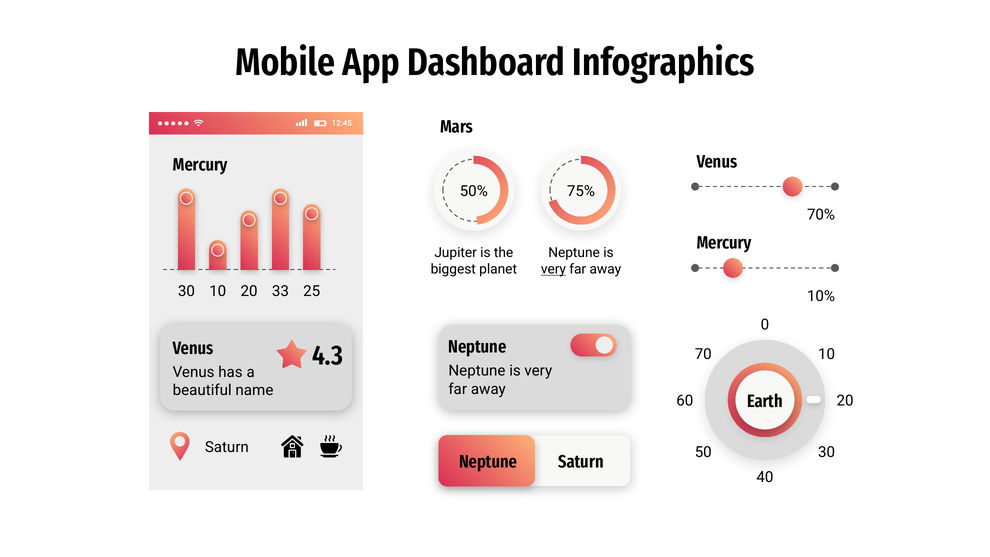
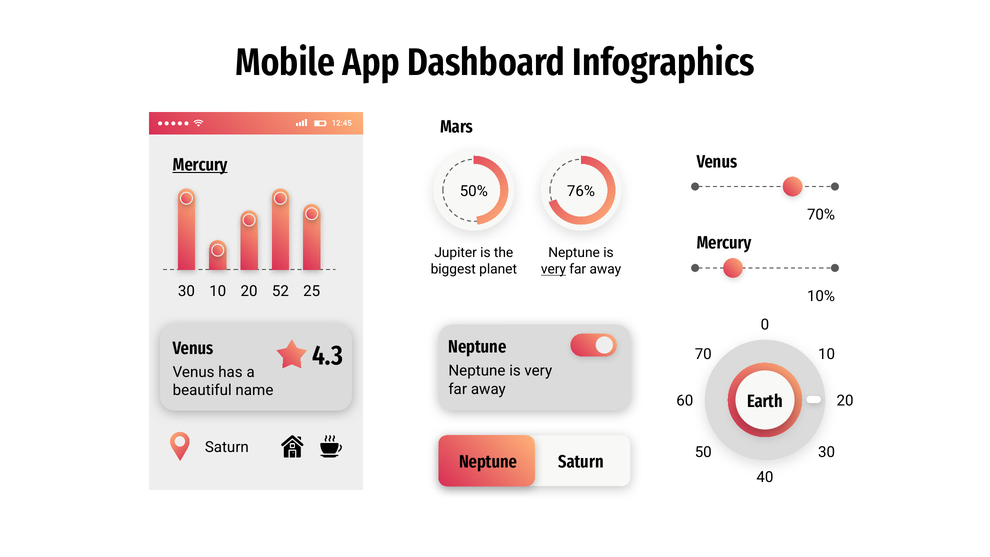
Mercury underline: none -> present (200, 165)
75%: 75% -> 76% (581, 191)
33: 33 -> 52 (280, 291)
